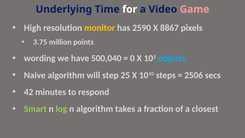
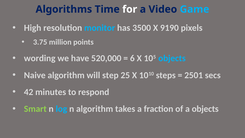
Underlying: Underlying -> Algorithms (64, 9)
Game colour: pink -> light blue (195, 9)
monitor colour: yellow -> light blue (100, 28)
2590: 2590 -> 3500 (142, 28)
8867: 8867 -> 9190 (169, 28)
500,040: 500,040 -> 520,000 (106, 58)
0: 0 -> 6 (132, 58)
2506: 2506 -> 2501 (194, 75)
log colour: light green -> light blue (61, 109)
a closest: closest -> objects (205, 109)
